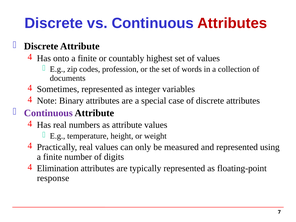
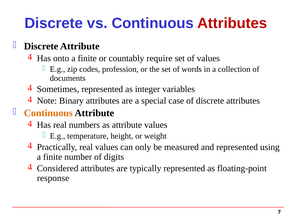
highest: highest -> require (159, 58)
Continuous colour: purple -> orange (48, 113)
Elimination: Elimination -> Considered (58, 168)
